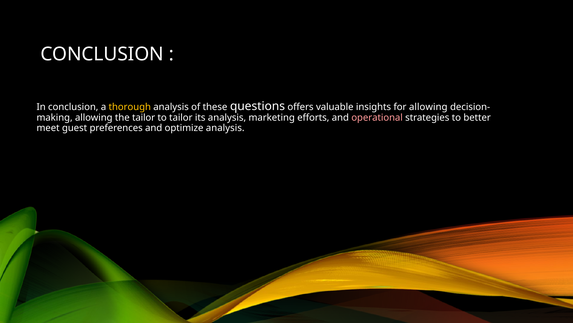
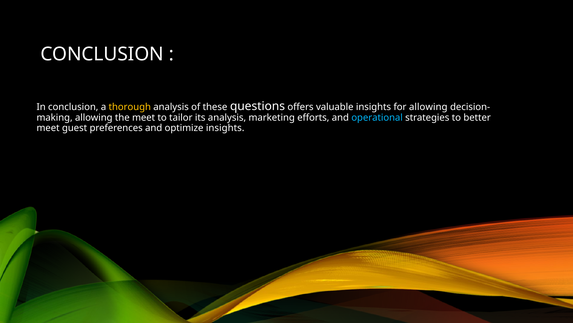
the tailor: tailor -> meet (144, 117)
operational colour: pink -> light blue (377, 117)
optimize analysis: analysis -> insights (225, 128)
